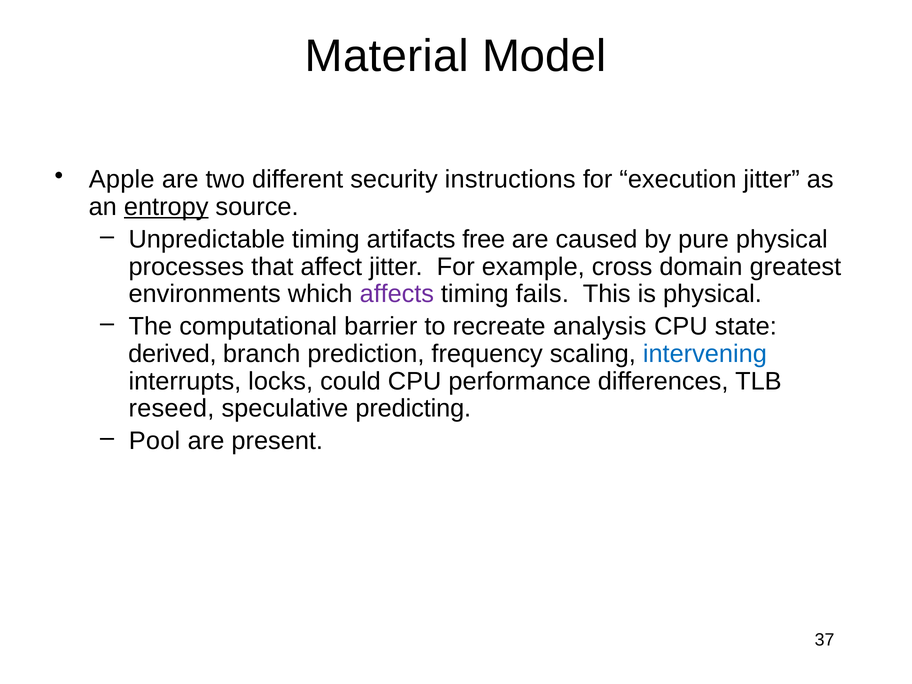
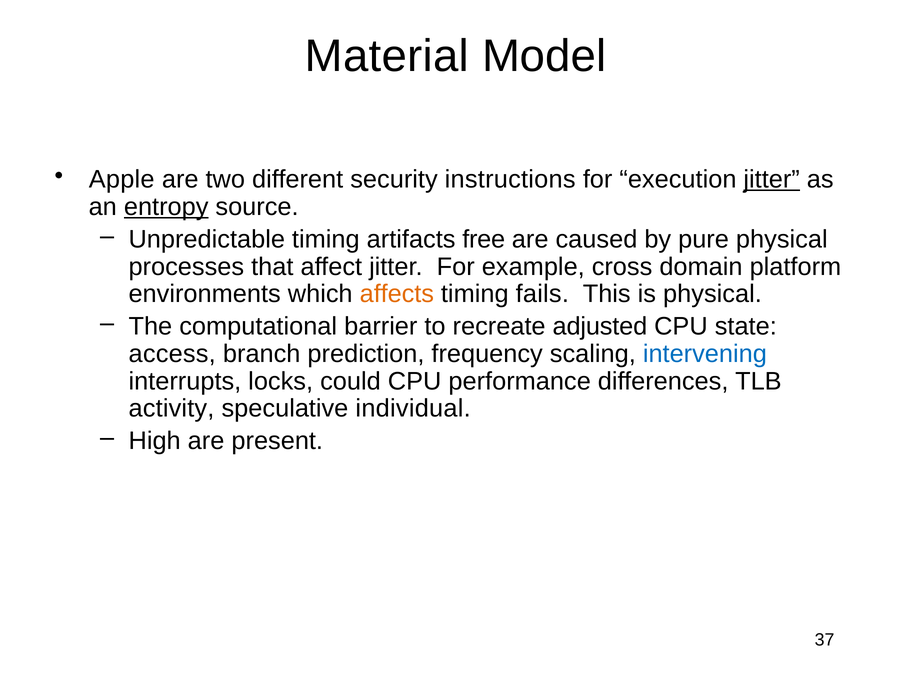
jitter underline: none -> present (772, 180)
greatest: greatest -> platform (795, 267)
affects colour: purple -> orange (397, 294)
analysis: analysis -> adjusted (600, 326)
derived: derived -> access (172, 354)
reseed: reseed -> activity (171, 409)
predicting: predicting -> individual (413, 409)
Pool: Pool -> High (155, 441)
